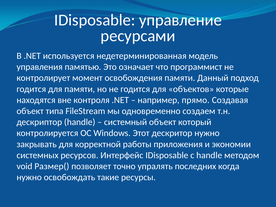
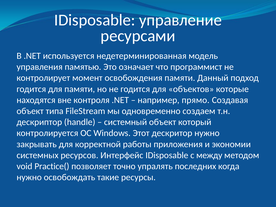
с handle: handle -> между (209, 155)
Размер(: Размер( -> Practice( (52, 166)
